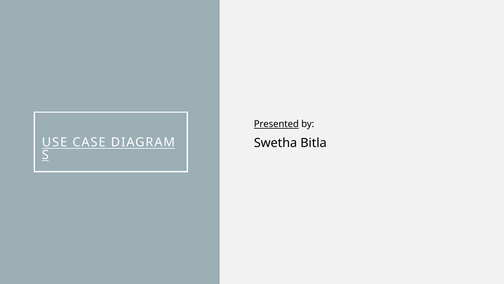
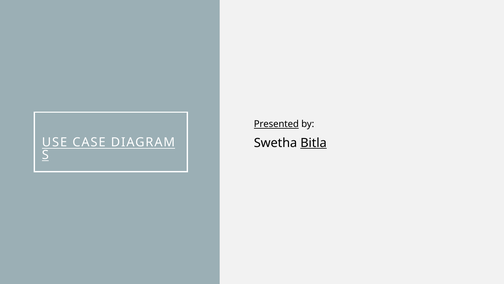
Bitla underline: none -> present (314, 143)
